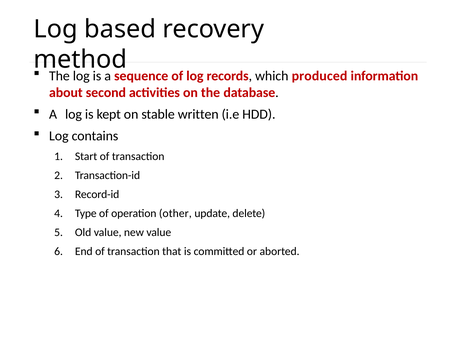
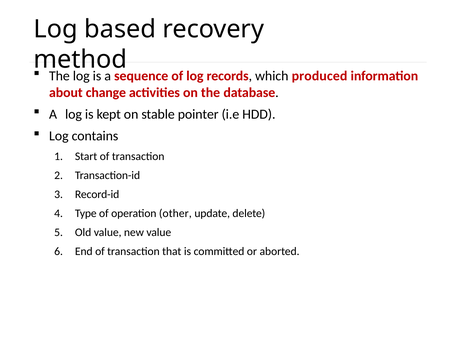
second: second -> change (106, 93)
written: written -> pointer (198, 114)
